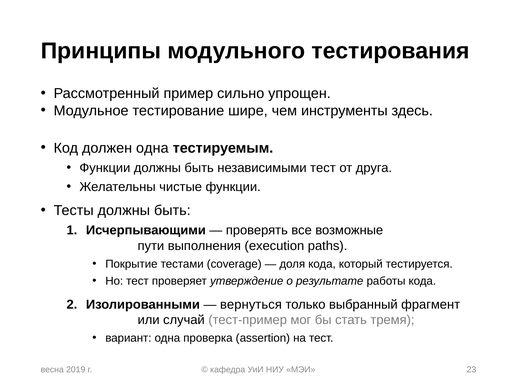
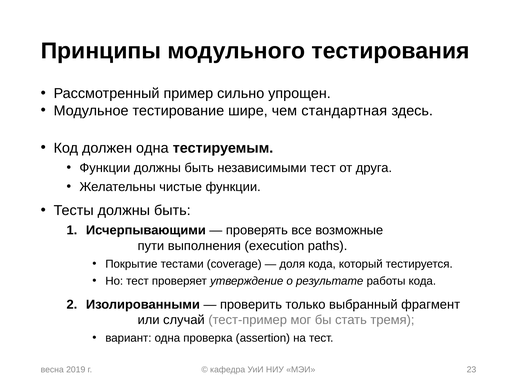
инструменты: инструменты -> стандартная (344, 111)
вернуться: вернуться -> проверить (251, 305)
